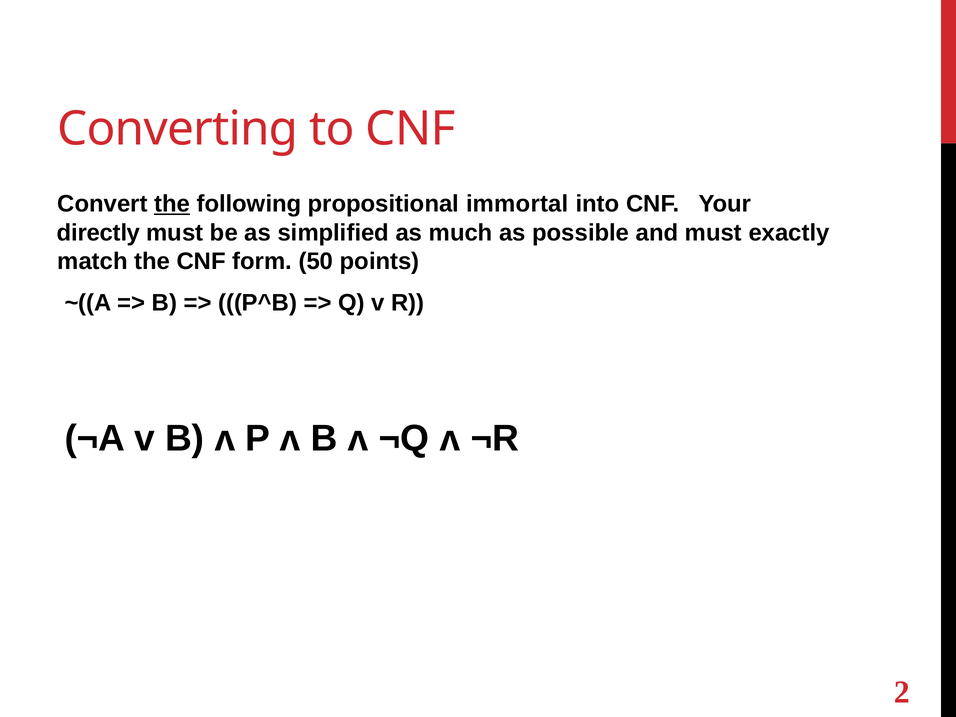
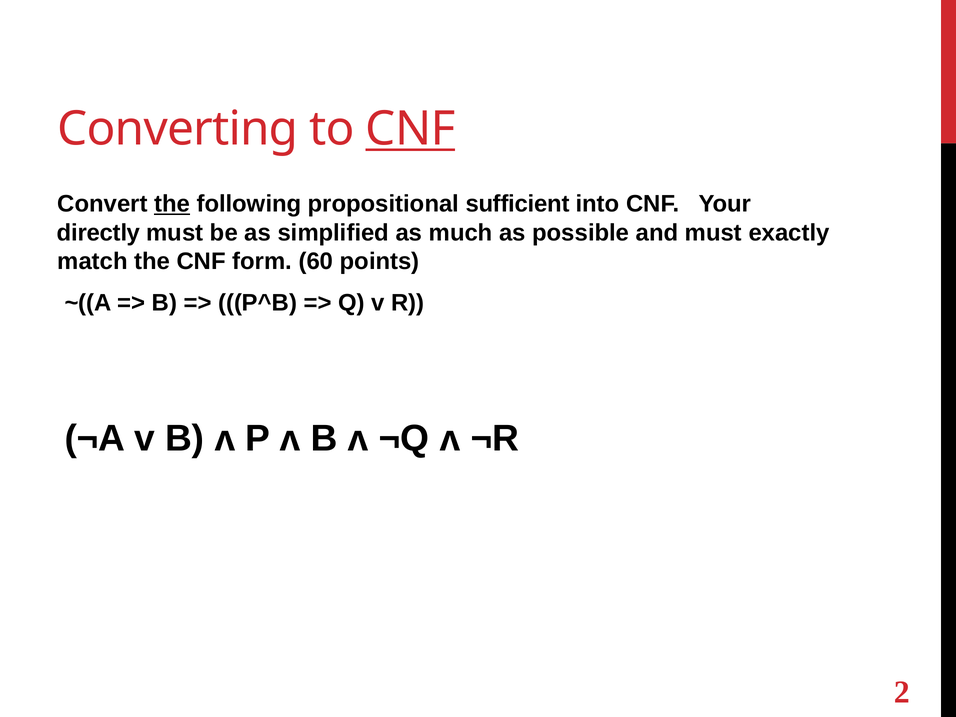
CNF underline: none -> present (411, 129)
immortal: immortal -> sufficient (518, 204)
50: 50 -> 60 (316, 261)
